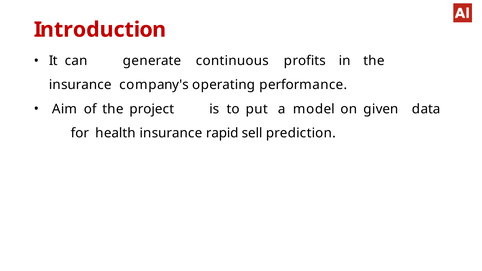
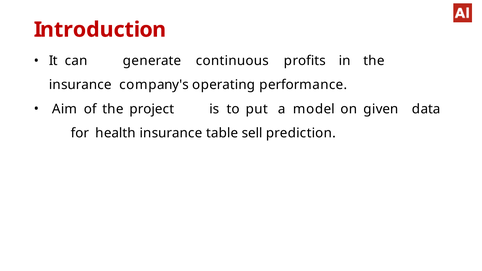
rapid: rapid -> table (222, 133)
